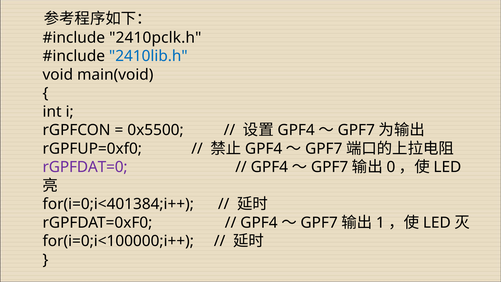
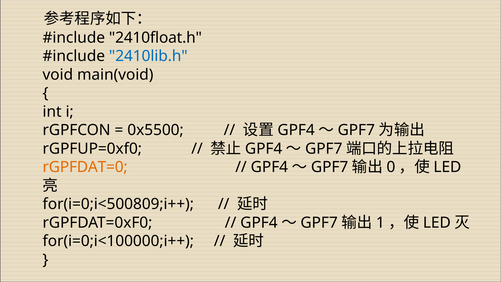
2410pclk.h: 2410pclk.h -> 2410float.h (155, 38)
rGPFDAT=0 colour: purple -> orange (85, 167)
for(i=0;i<401384;i++: for(i=0;i<401384;i++ -> for(i=0;i<500809;i++ (118, 204)
